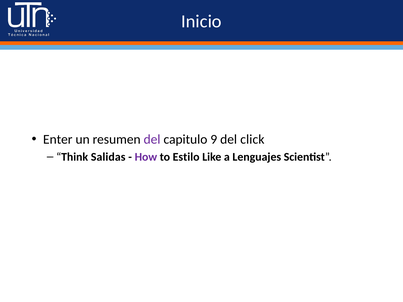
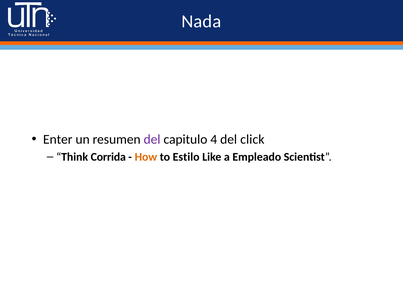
Inicio: Inicio -> Nada (201, 21)
9: 9 -> 4 (214, 140)
Salidas: Salidas -> Corrida (108, 157)
How colour: purple -> orange (146, 157)
Lenguajes: Lenguajes -> Empleado (257, 157)
